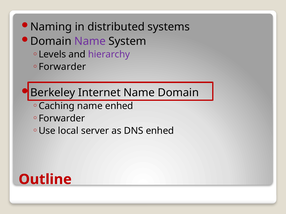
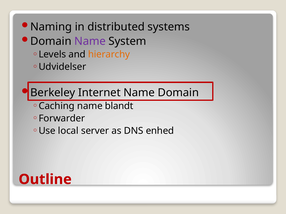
hierarchy colour: purple -> orange (109, 55)
Forwarder: Forwarder -> Udvidelser (62, 67)
name enhed: enhed -> blandt (119, 106)
